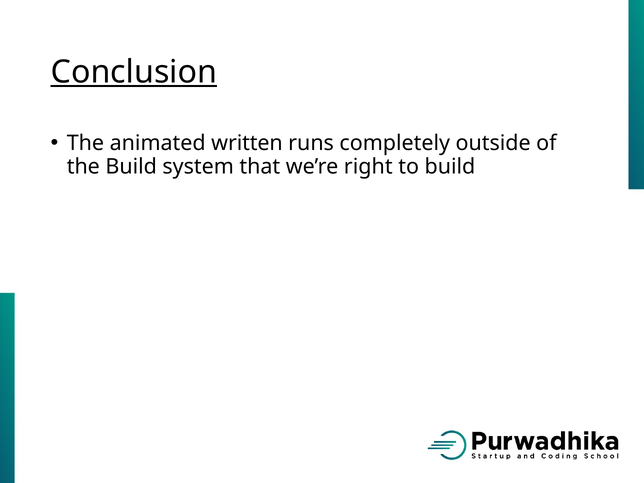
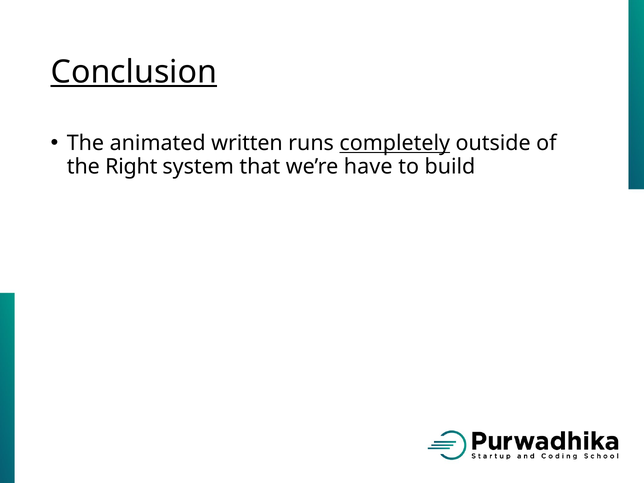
completely underline: none -> present (395, 143)
the Build: Build -> Right (131, 166)
right: right -> have (368, 166)
